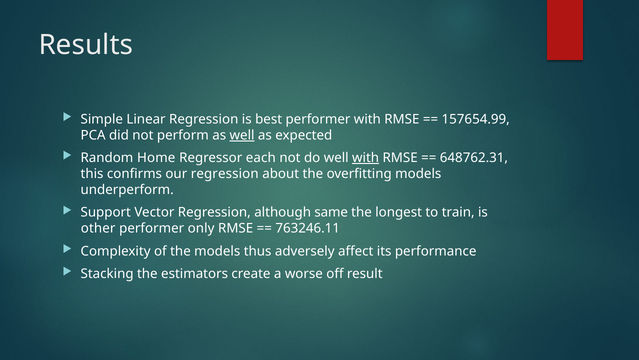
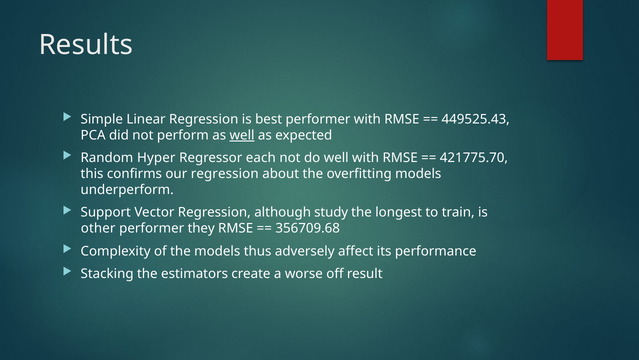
157654.99: 157654.99 -> 449525.43 (476, 119)
Home: Home -> Hyper (156, 158)
with underline: present -> none (366, 158)
648762.31: 648762.31 -> 421775.70 (474, 158)
same: same -> study (331, 212)
only: only -> they (201, 228)
763246.11: 763246.11 -> 356709.68 (308, 228)
